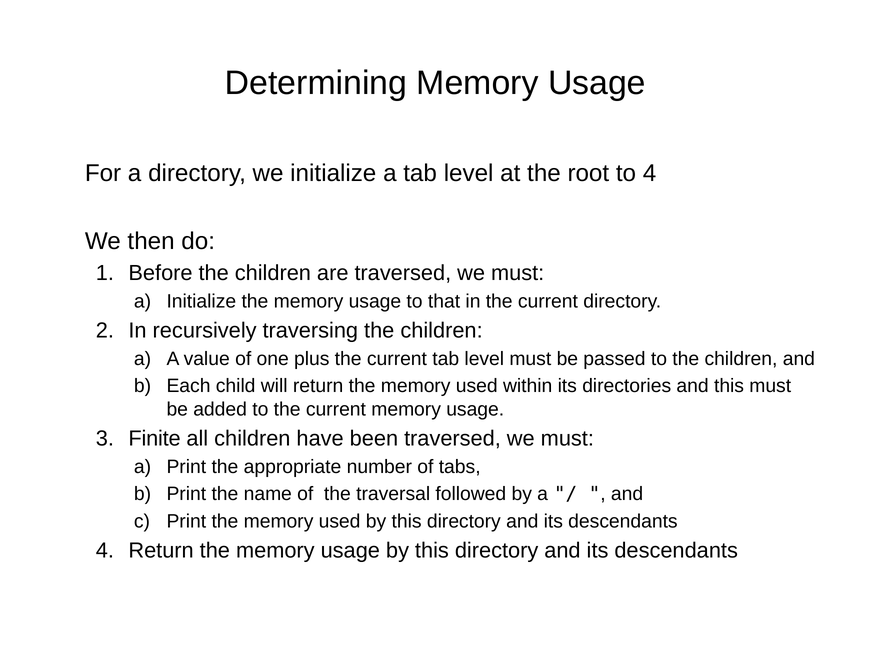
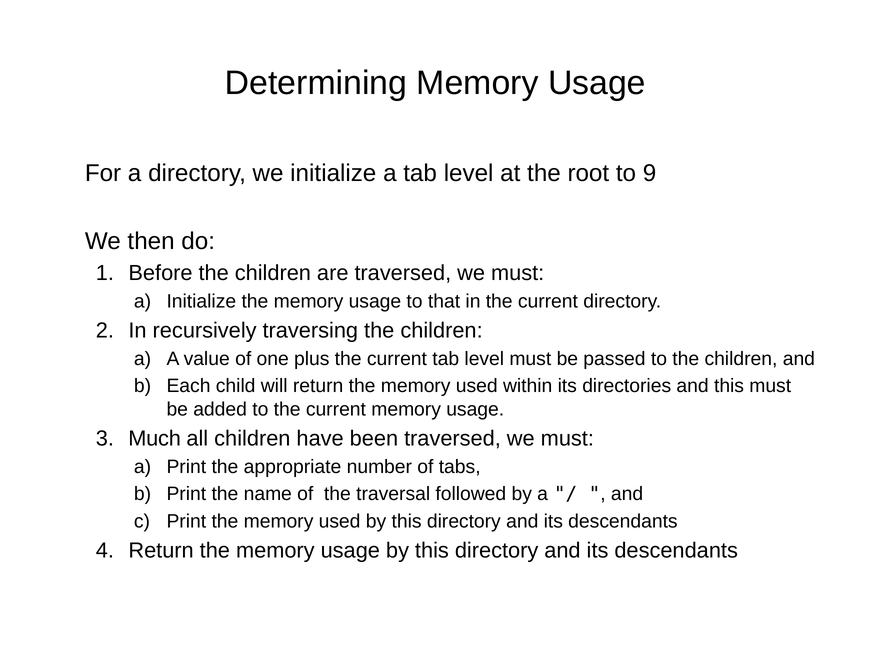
to 4: 4 -> 9 (650, 173)
Finite: Finite -> Much (155, 438)
